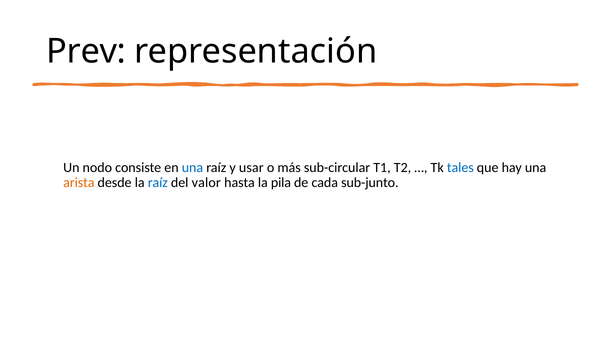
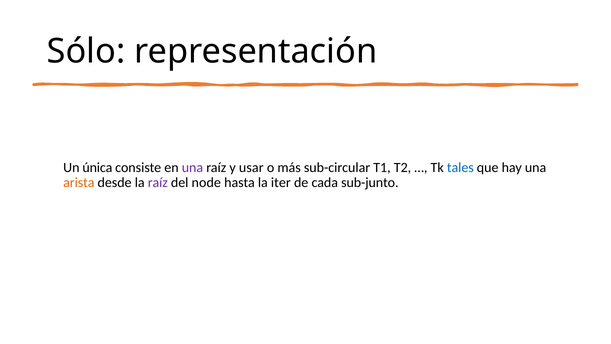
Prev: Prev -> Sólo (86, 51)
nodo: nodo -> única (97, 168)
una colour: blue -> purple (192, 168)
raíz colour: blue -> purple (158, 183)
valor: valor -> node (206, 183)
pila: pila -> iter (281, 183)
